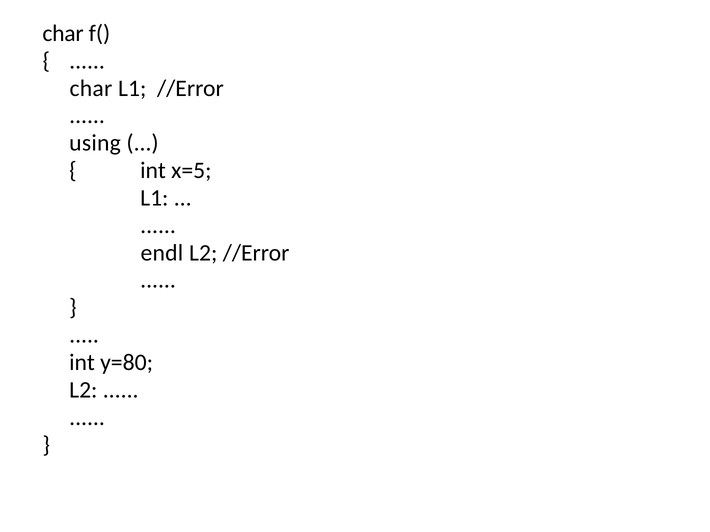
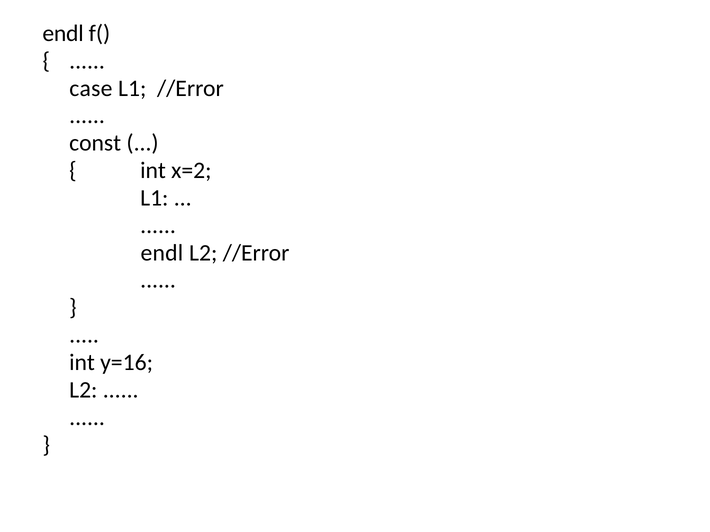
char: char -> endl (63, 33)
char: char -> case (91, 88)
using: using -> const (95, 143)
x=5: x=5 -> x=2 (191, 171)
y=80: y=80 -> y=16 (127, 363)
